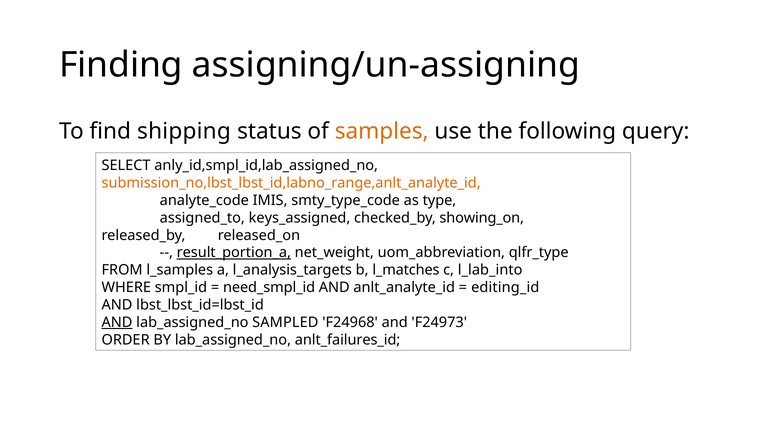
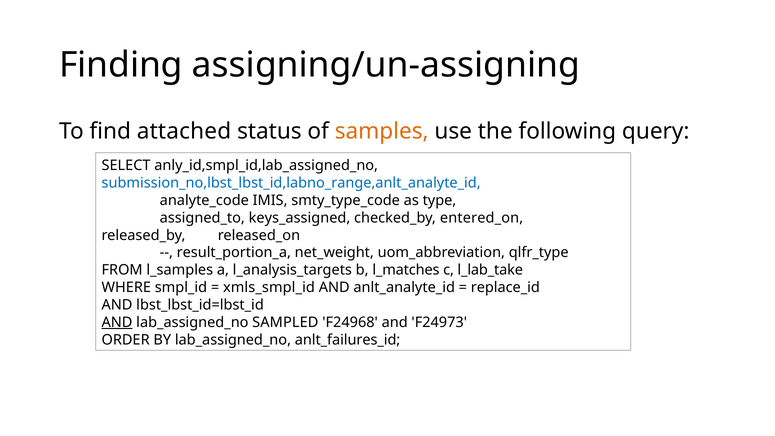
shipping: shipping -> attached (184, 131)
submission_no,lbst_lbst_id,labno_range,anlt_analyte_id colour: orange -> blue (291, 183)
showing_on: showing_on -> entered_on (482, 218)
result_portion_a underline: present -> none (234, 253)
l_lab_into: l_lab_into -> l_lab_take (490, 270)
need_smpl_id: need_smpl_id -> xmls_smpl_id (269, 287)
editing_id: editing_id -> replace_id (505, 287)
